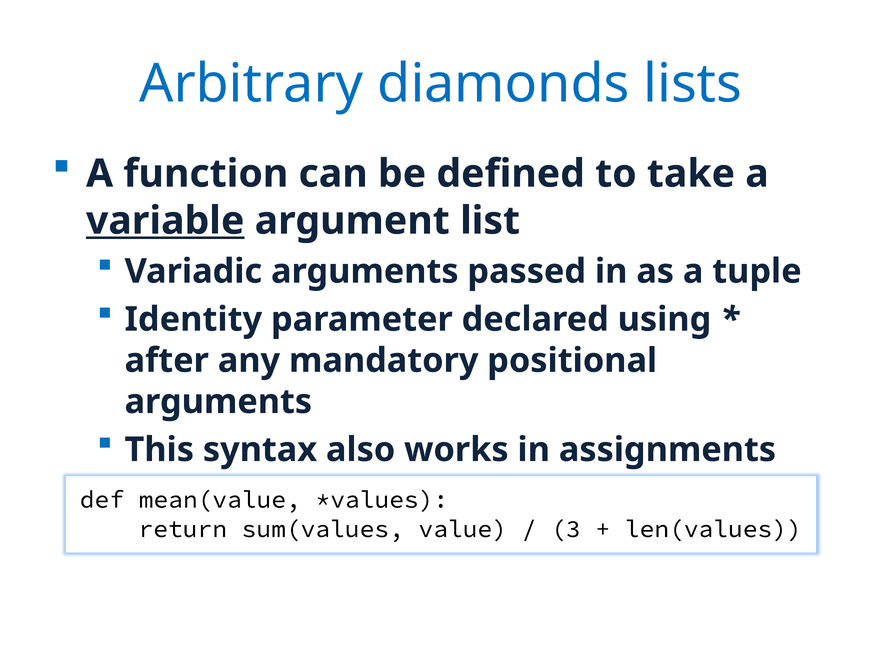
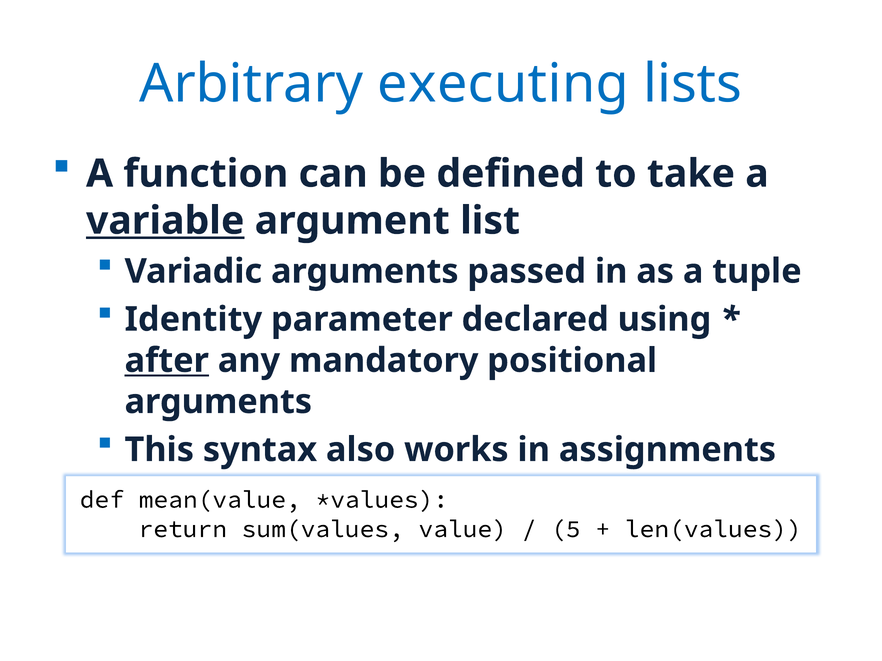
diamonds: diamonds -> executing (503, 84)
after underline: none -> present (167, 361)
3: 3 -> 5 (566, 529)
